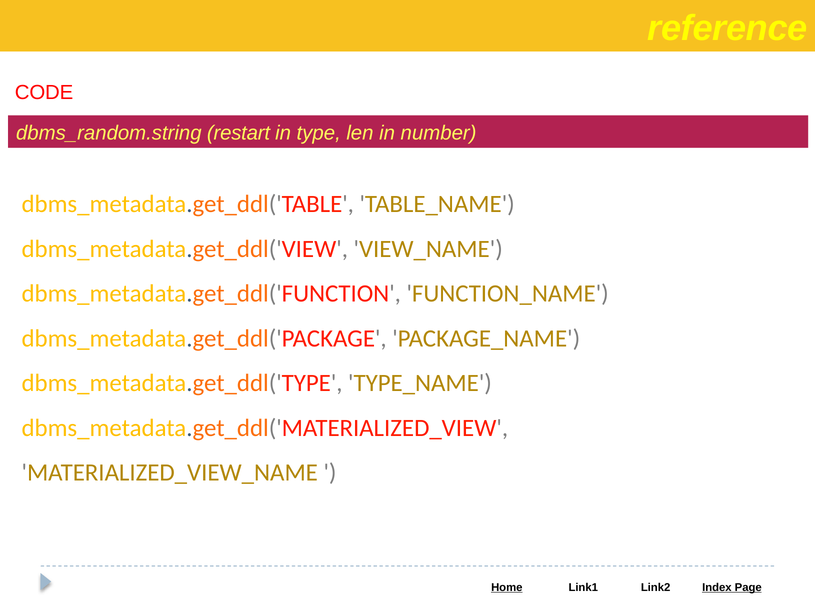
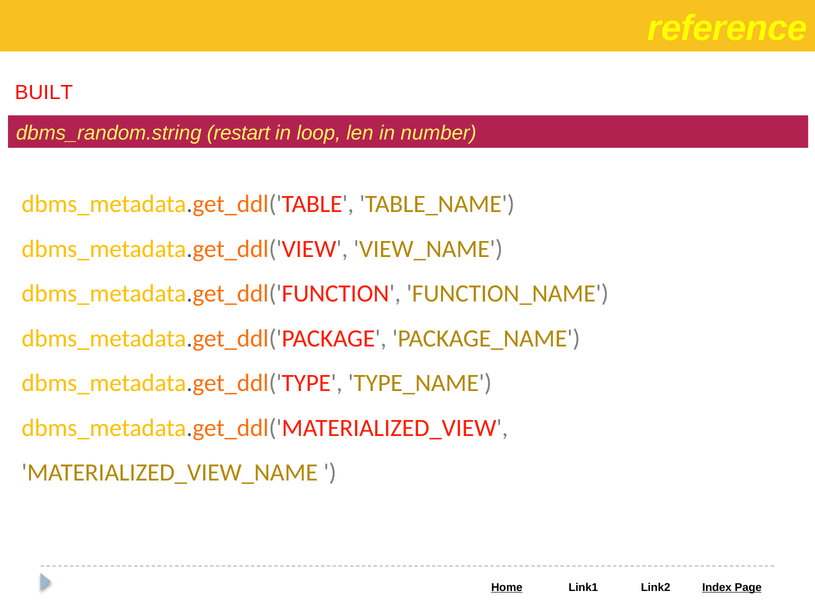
CODE: CODE -> BUILT (44, 92)
type: type -> loop (319, 133)
